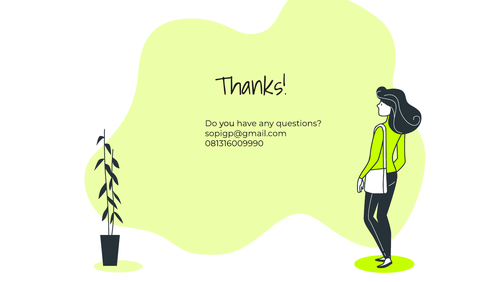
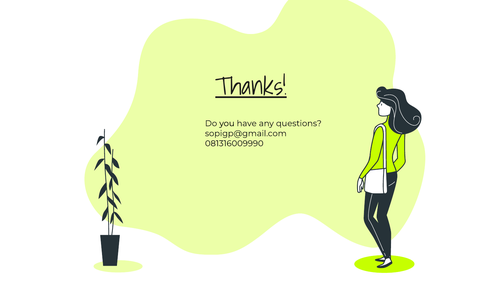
Thanks underline: none -> present (251, 87)
